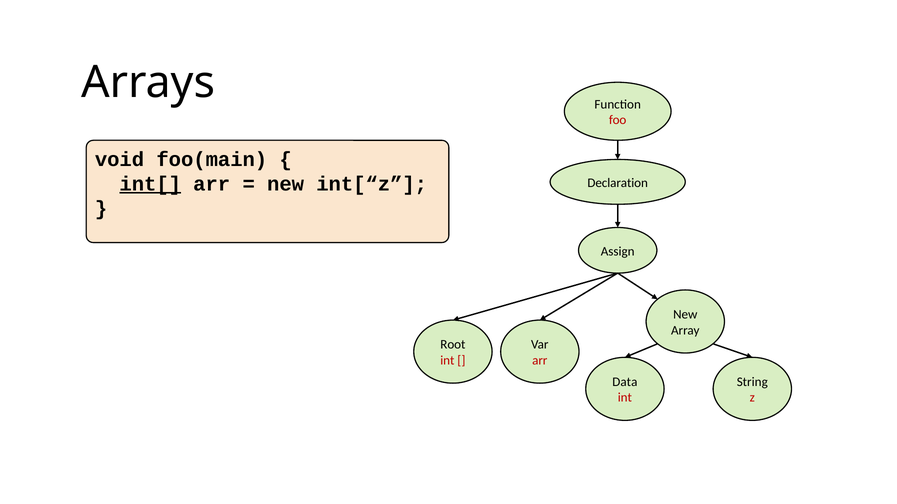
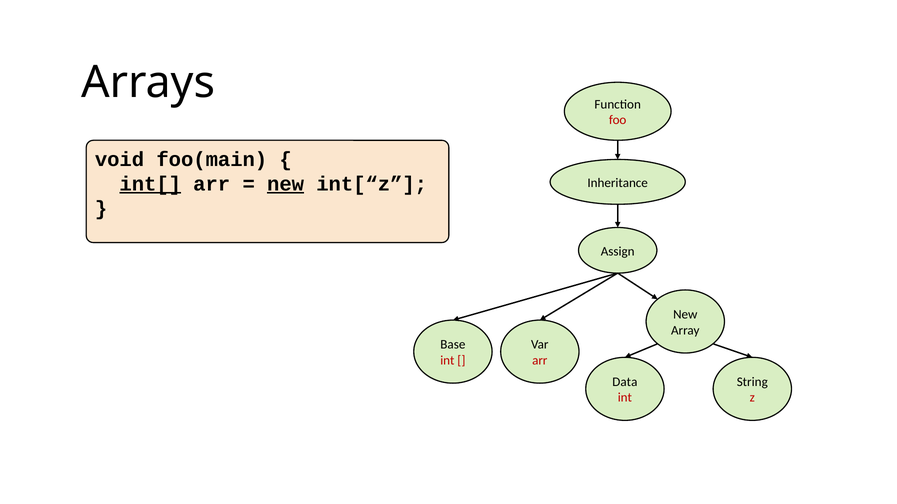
new underline: none -> present (286, 184)
Declaration: Declaration -> Inheritance (618, 183)
Root: Root -> Base (453, 345)
